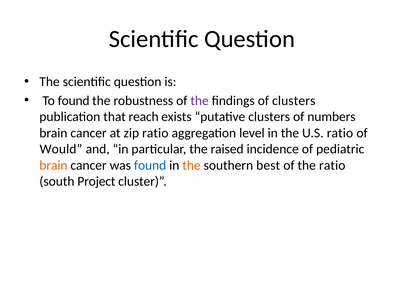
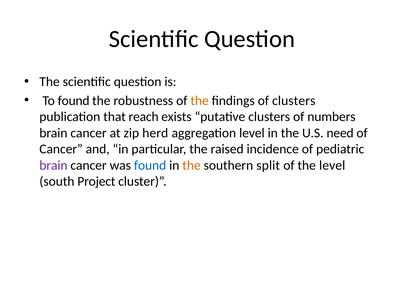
the colour: purple -> orange (200, 101)
zip ratio: ratio -> herd (155, 133)
U.S ratio: ratio -> need (340, 133)
Would: Would -> Cancer (61, 149)
brain colour: orange -> purple (53, 165)
best: best -> split (268, 165)
the ratio: ratio -> level (332, 165)
